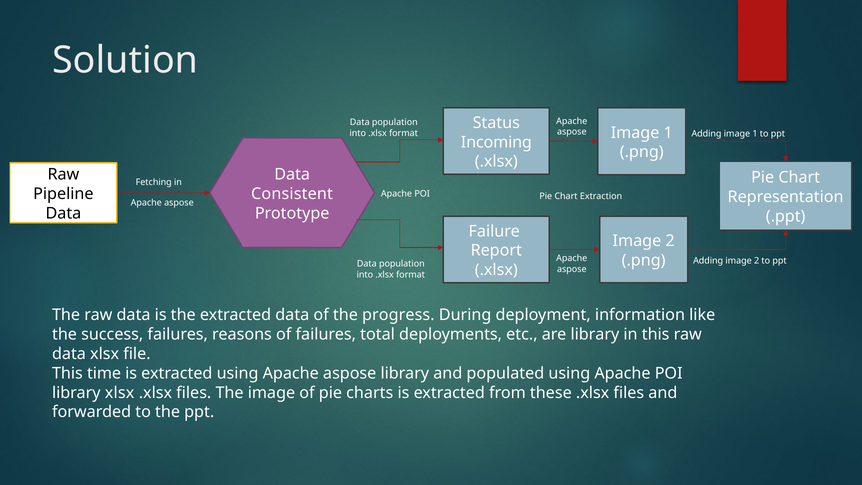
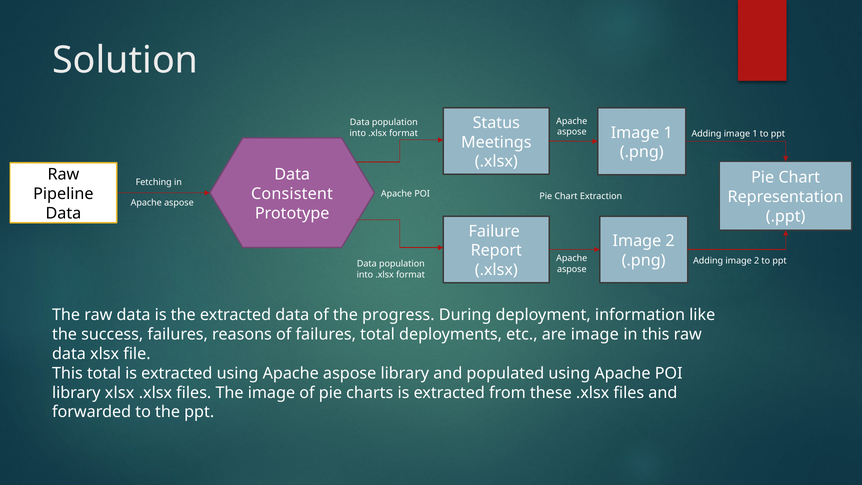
Incoming: Incoming -> Meetings (496, 142)
are library: library -> image (595, 334)
This time: time -> total (104, 373)
